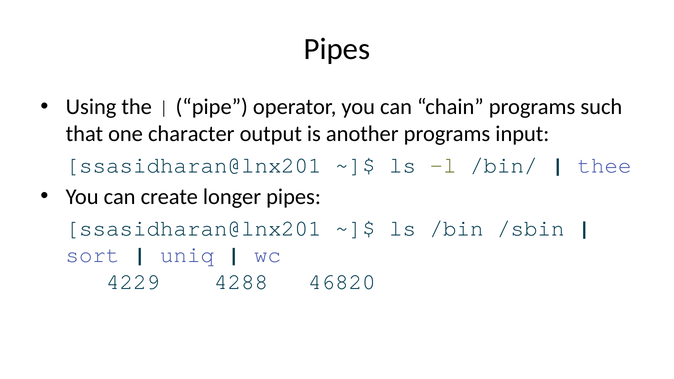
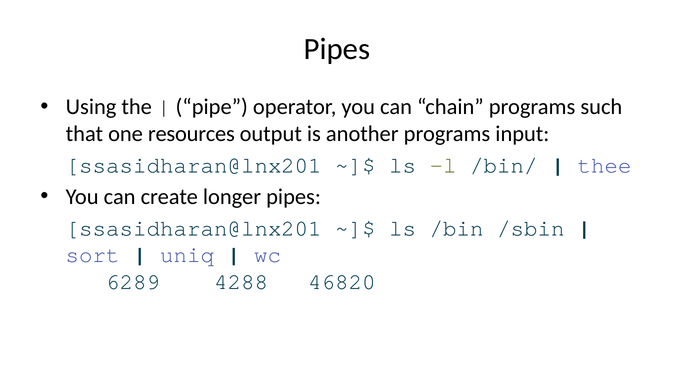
character: character -> resources (191, 134)
4229: 4229 -> 6289 (133, 282)
